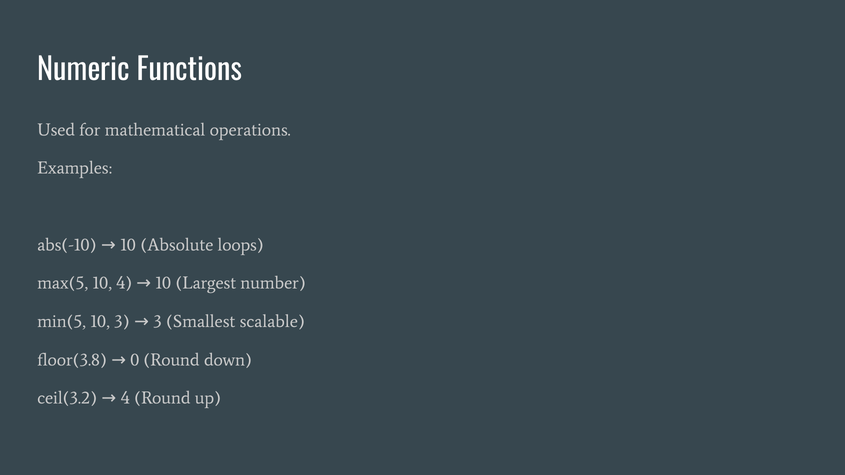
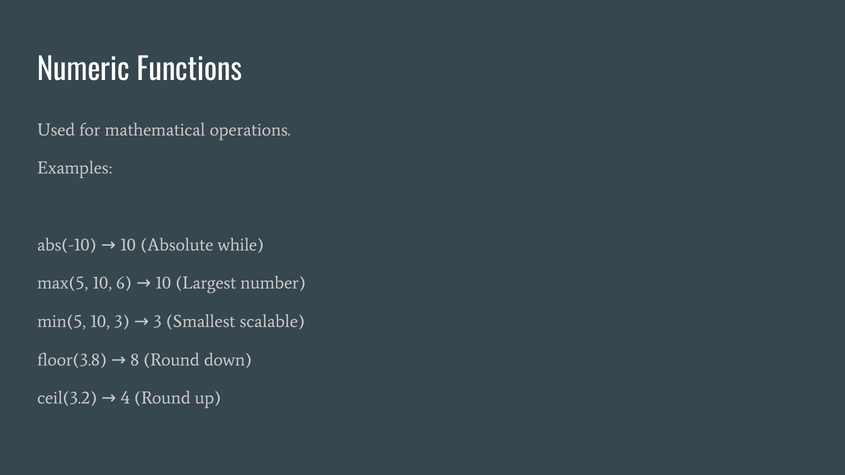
loops: loops -> while (241, 245)
10 4: 4 -> 6 (124, 283)
0: 0 -> 8 (135, 360)
